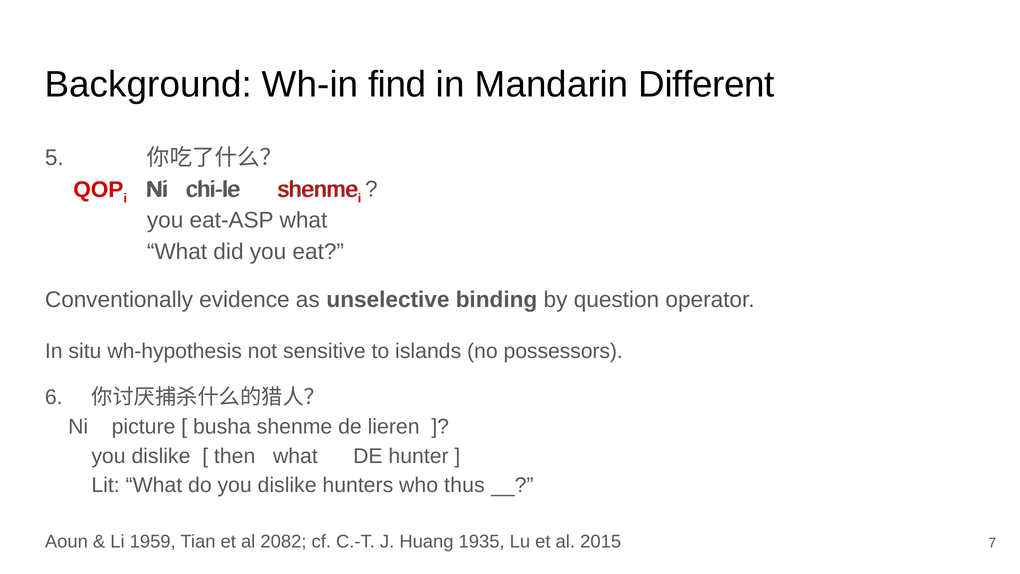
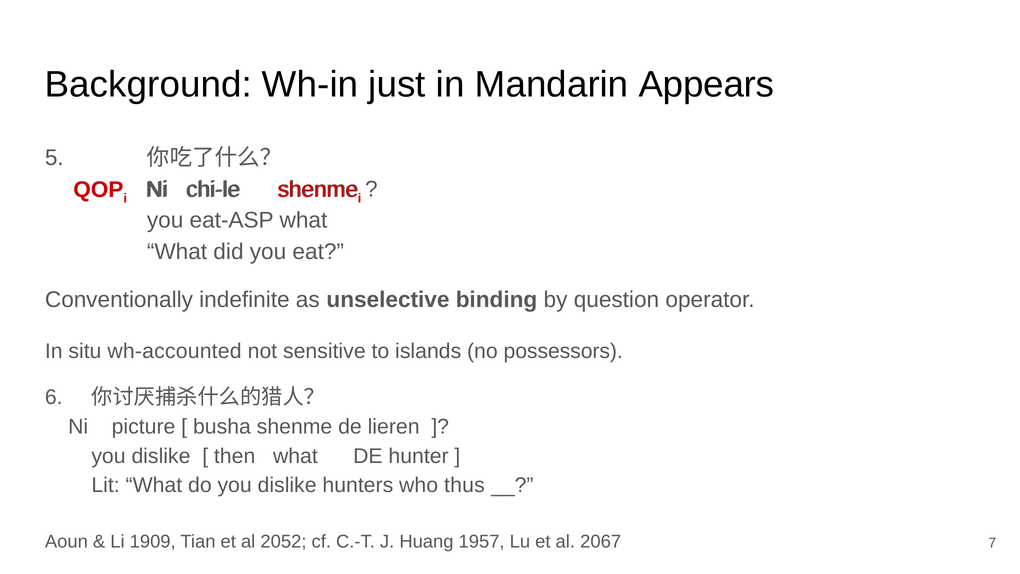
find: find -> just (397, 85)
Different: Different -> Appears (706, 85)
evidence: evidence -> indefinite (244, 300)
wh-hypothesis: wh-hypothesis -> wh-accounted (175, 351)
1959: 1959 -> 1909 (153, 541)
2082: 2082 -> 2052 (283, 541)
1935: 1935 -> 1957 (482, 541)
2015: 2015 -> 2067 (601, 541)
